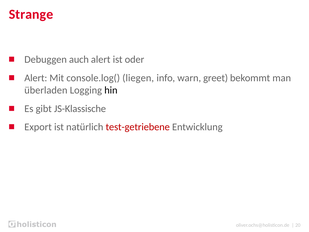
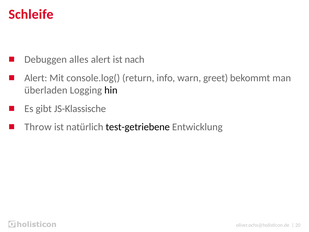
Strange: Strange -> Schleife (31, 14)
auch: auch -> alles (79, 59)
oder: oder -> nach (135, 59)
liegen: liegen -> return (138, 78)
Export: Export -> Throw (38, 127)
test-getriebene colour: red -> black (138, 127)
